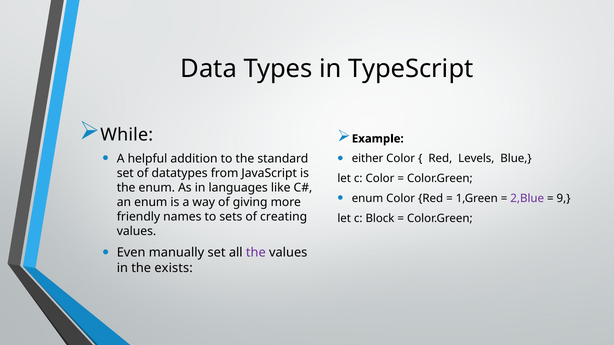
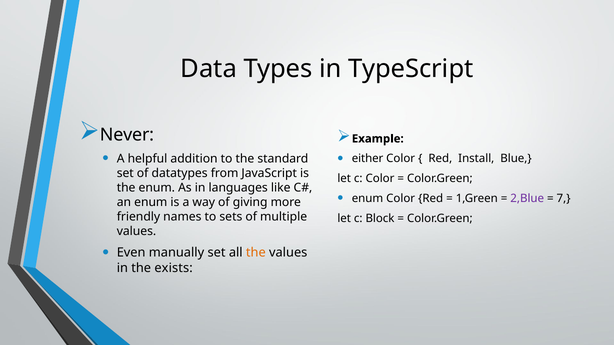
While: While -> Never (127, 135)
Levels: Levels -> Install (476, 159)
9: 9 -> 7 (564, 199)
creating: creating -> multiple (284, 217)
the colour: purple -> orange (256, 253)
